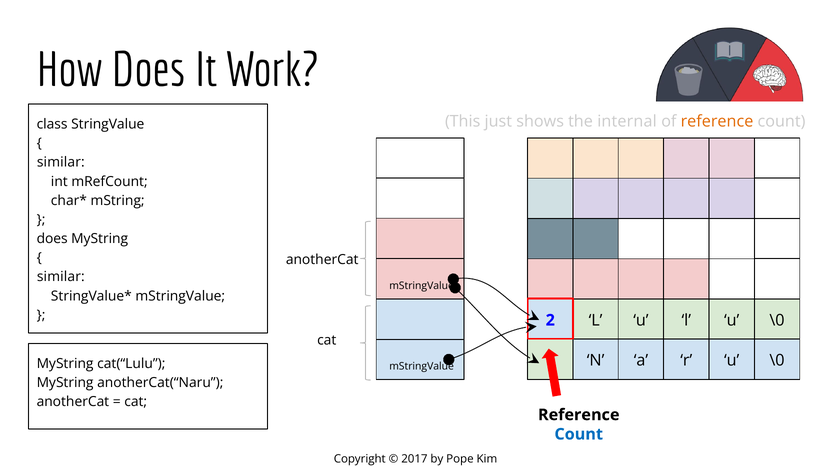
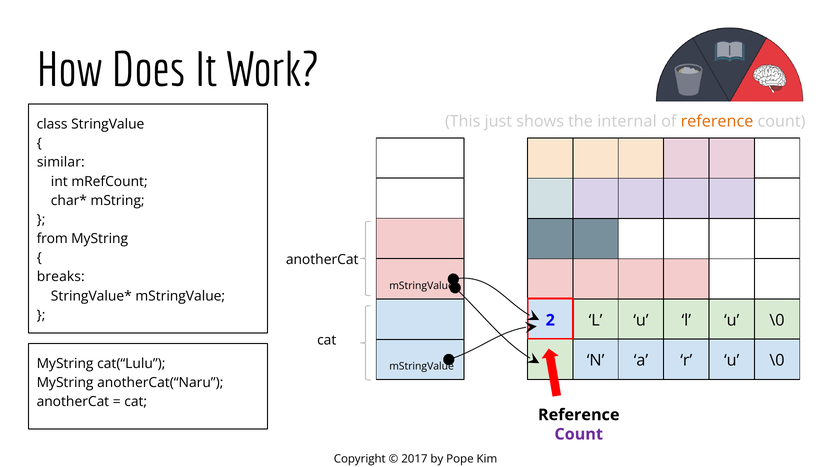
does: does -> from (52, 239)
similar: similar -> breaks (61, 277)
Count colour: blue -> purple (579, 435)
